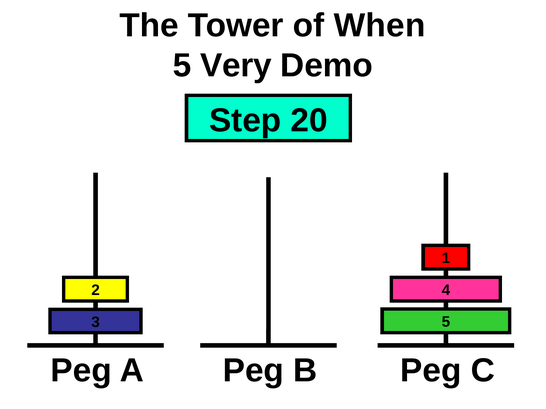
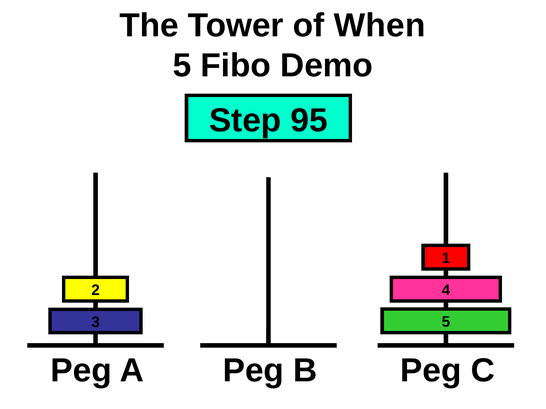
Very: Very -> Fibo (236, 66)
20: 20 -> 95 (309, 121)
